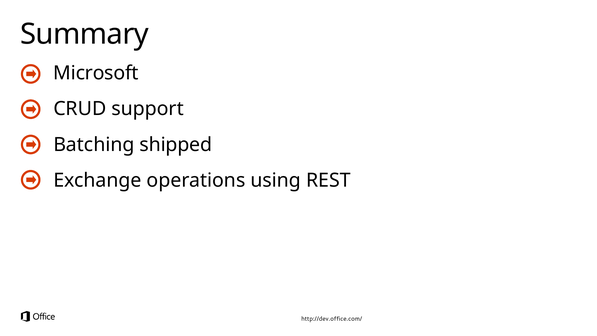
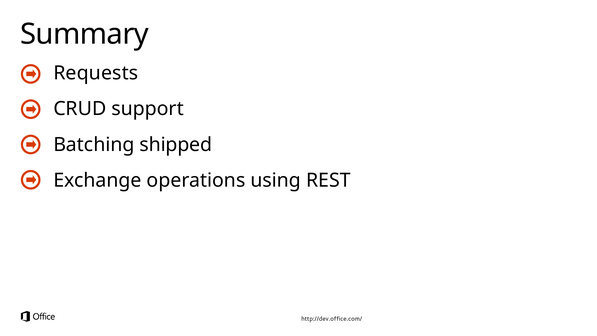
Microsoft: Microsoft -> Requests (96, 73)
